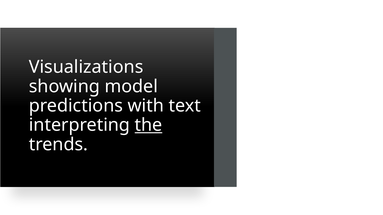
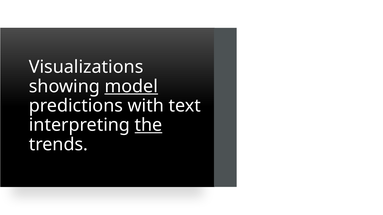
model underline: none -> present (131, 87)
